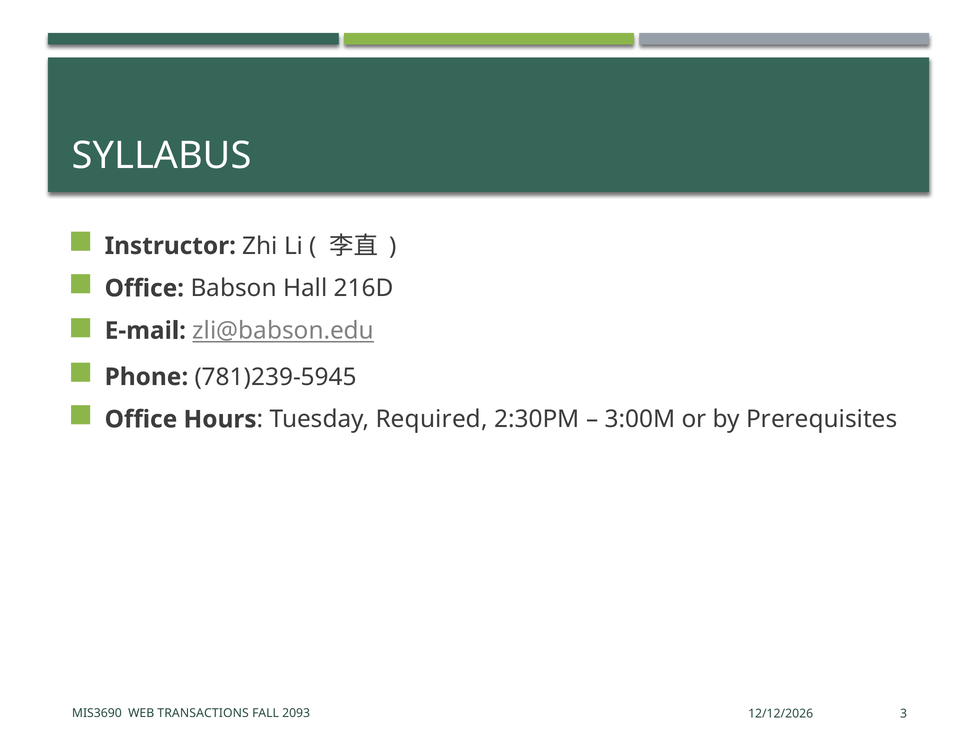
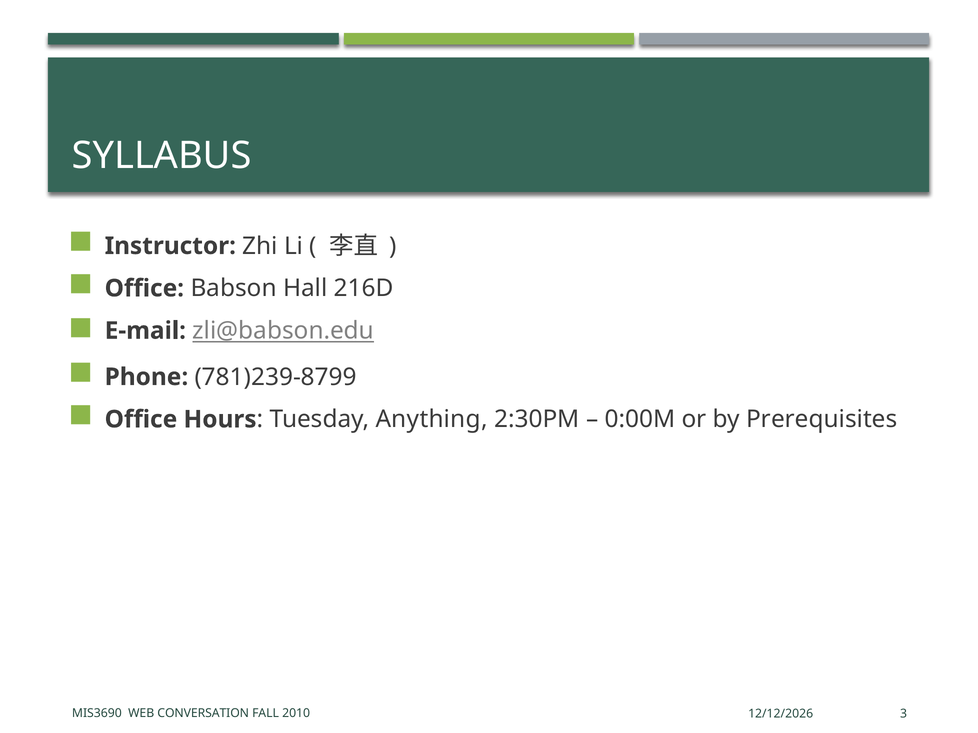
781)239-5945: 781)239-5945 -> 781)239-8799 (276, 377)
Required: Required -> Anything (432, 420)
3:00M: 3:00M -> 0:00M (640, 420)
TRANSACTIONS: TRANSACTIONS -> CONVERSATION (203, 714)
2093: 2093 -> 2010 (296, 714)
